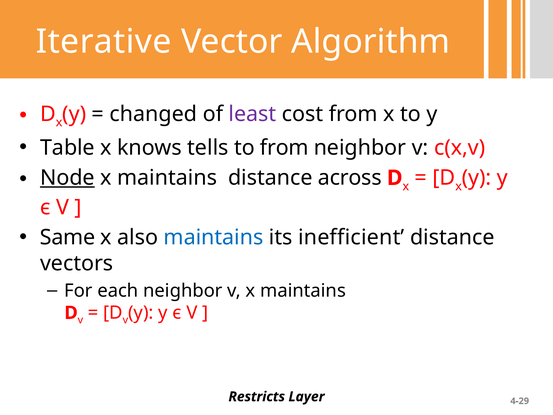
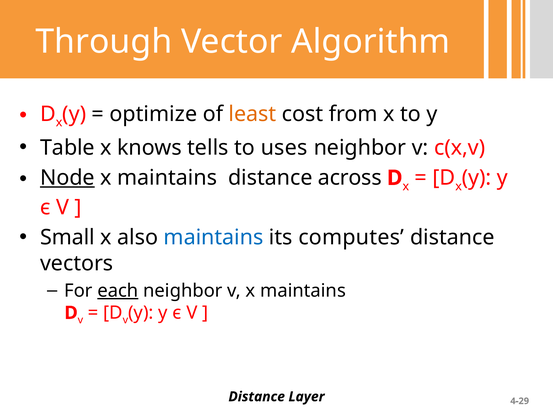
Iterative: Iterative -> Through (104, 42)
changed: changed -> optimize (153, 114)
least colour: purple -> orange (253, 114)
to from: from -> uses (284, 148)
Same: Same -> Small (67, 237)
inefficient: inefficient -> computes (351, 237)
each underline: none -> present (118, 291)
Restricts: Restricts -> Distance (257, 396)
